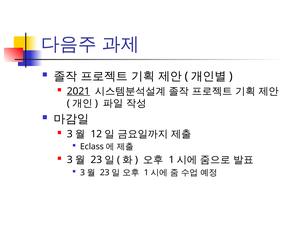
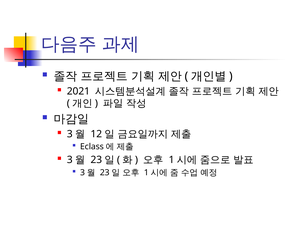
2021 underline: present -> none (78, 91)
